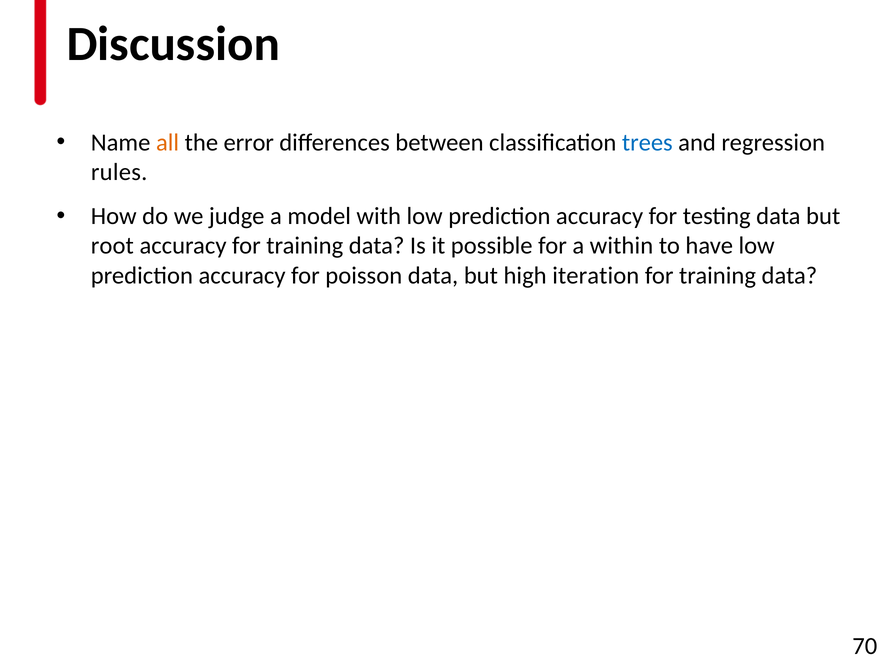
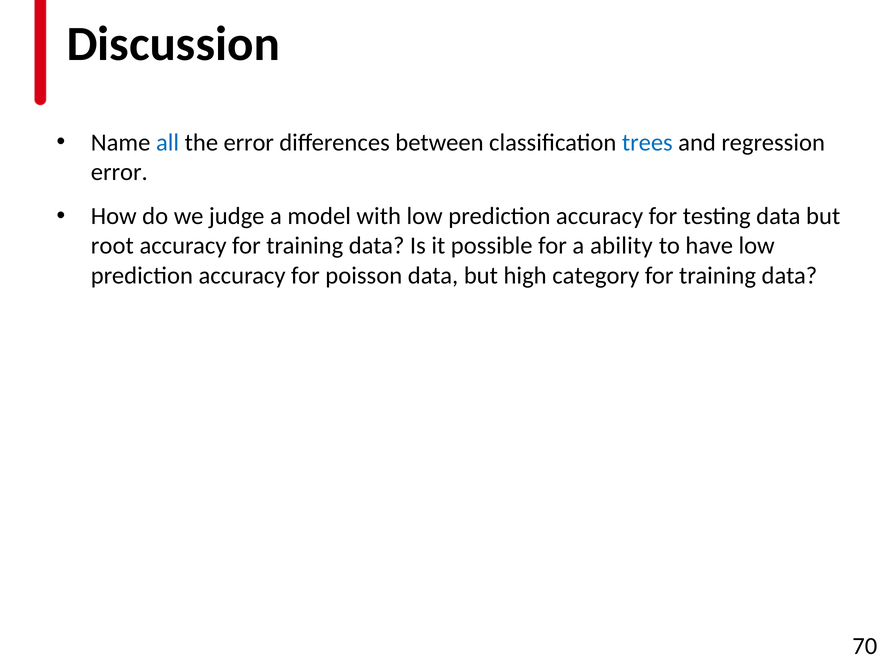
all colour: orange -> blue (168, 143)
rules: rules -> error (119, 172)
within: within -> ability (621, 246)
iteration: iteration -> category (596, 276)
